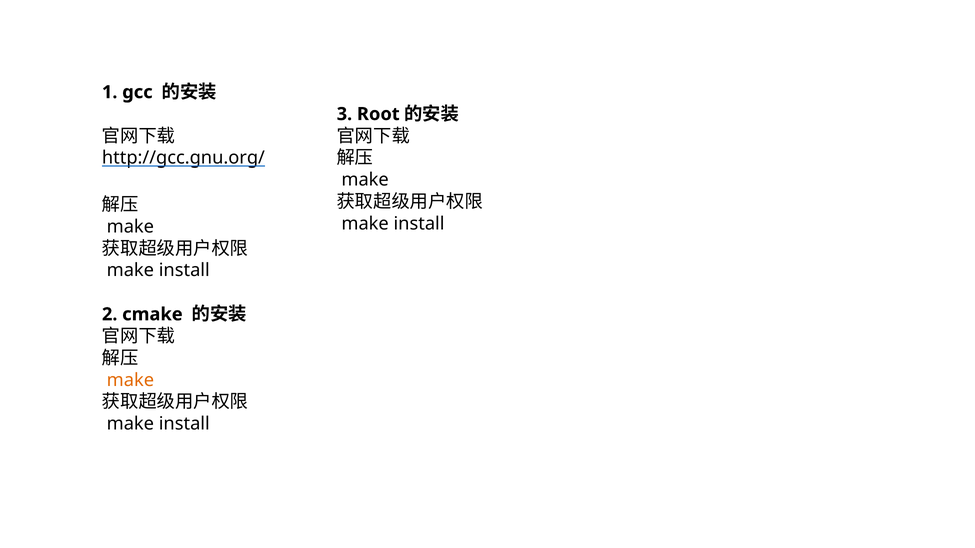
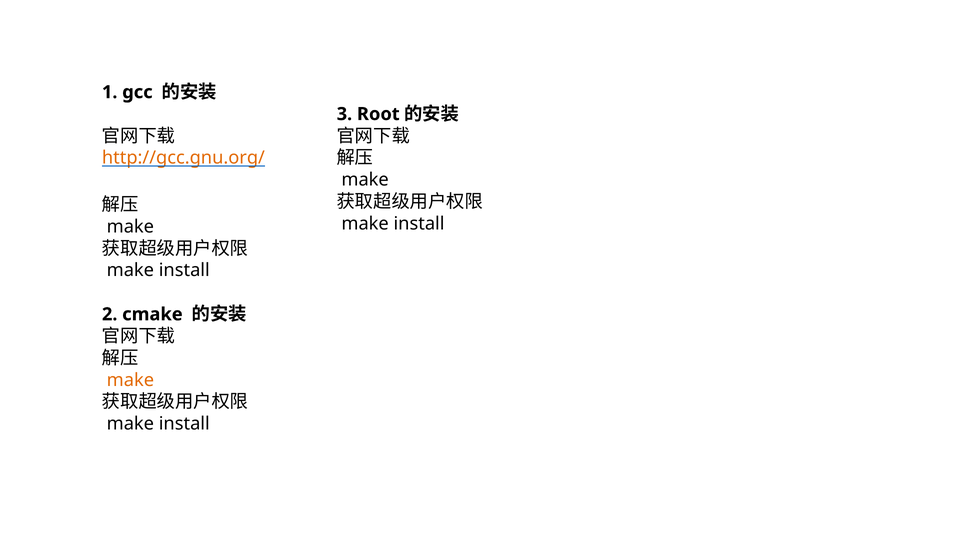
http://gcc.gnu.org/ colour: black -> orange (183, 158)
